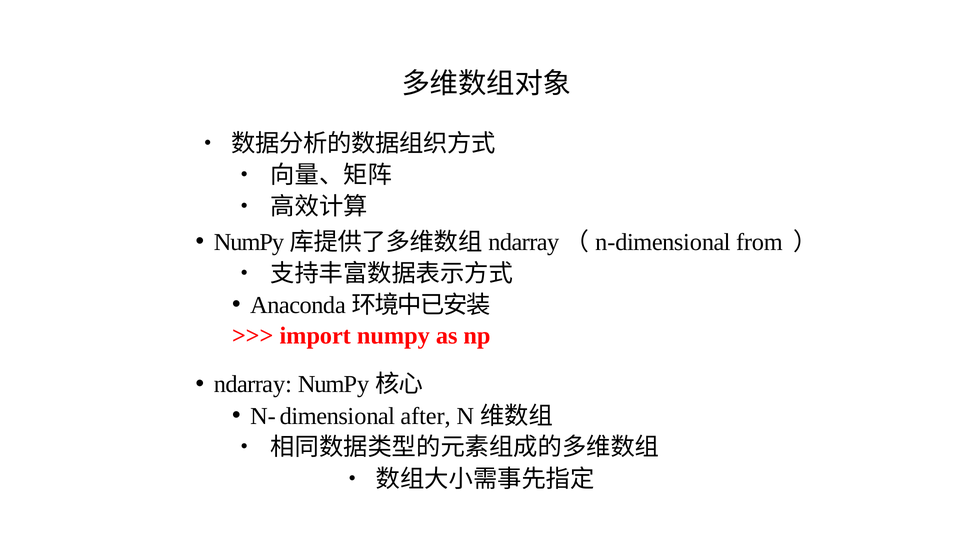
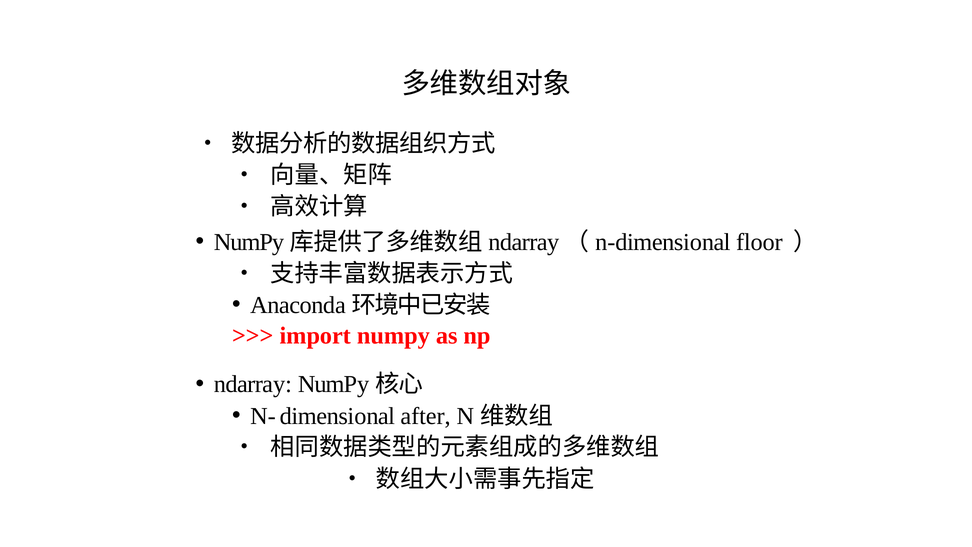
from: from -> floor (759, 242)
